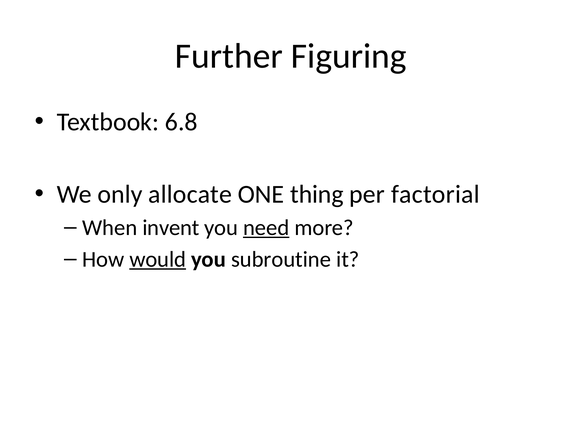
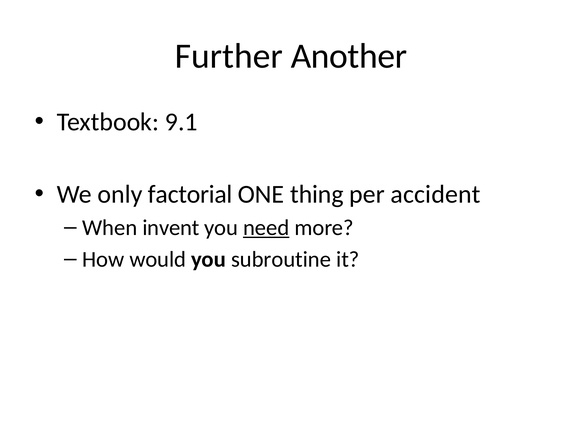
Figuring: Figuring -> Another (349, 56)
6.8: 6.8 -> 9.1 (181, 122)
allocate: allocate -> factorial (190, 195)
factorial: factorial -> accident (436, 195)
would underline: present -> none (158, 260)
